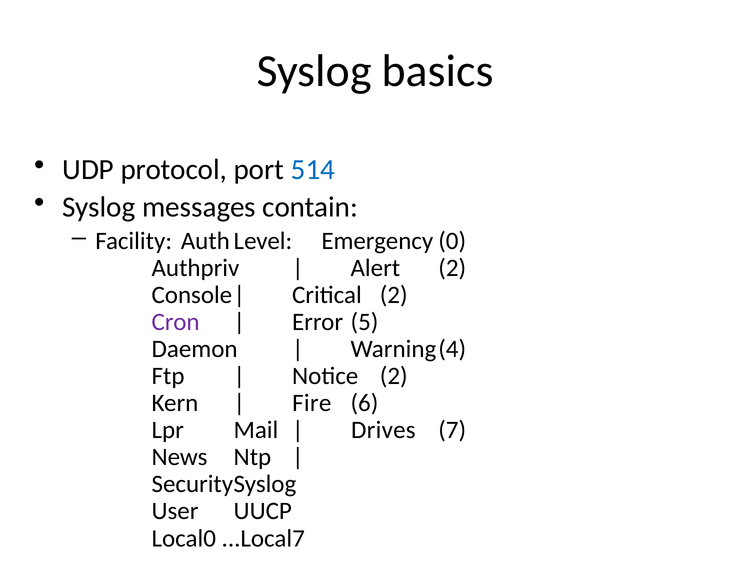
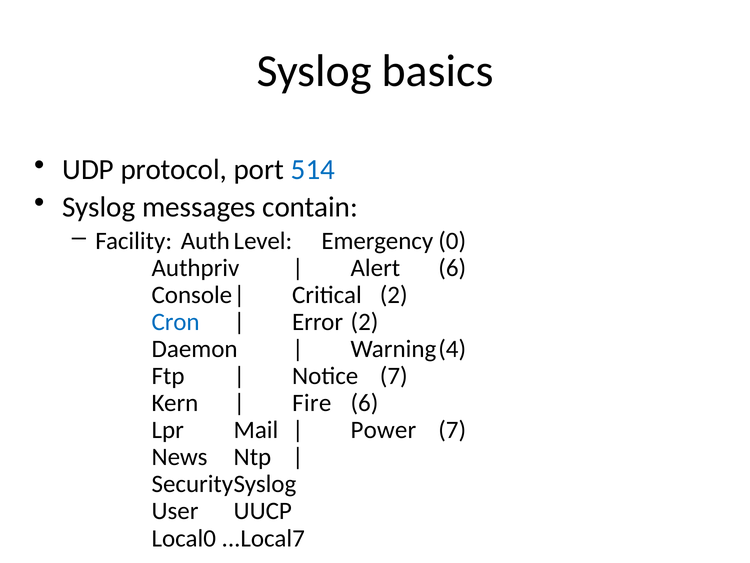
Alert 2: 2 -> 6 (452, 268)
Cron colour: purple -> blue (176, 322)
Error 5: 5 -> 2 (365, 322)
Notice 2: 2 -> 7 (394, 376)
Drives: Drives -> Power (383, 430)
